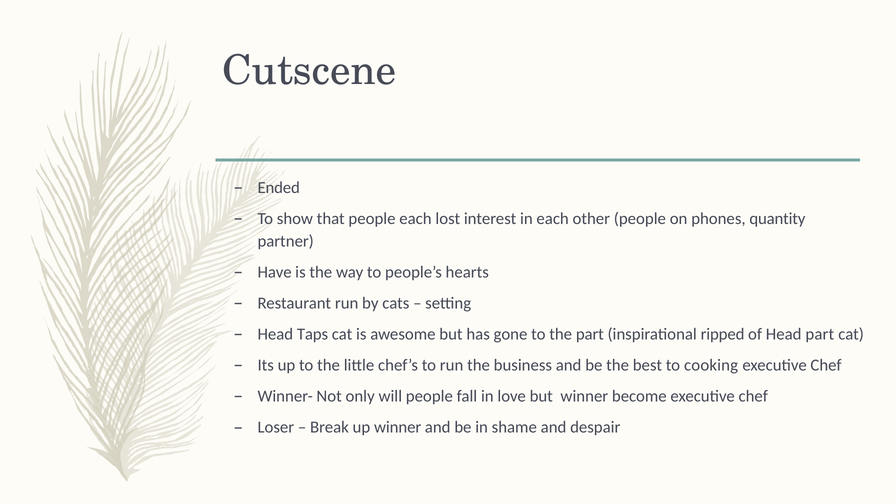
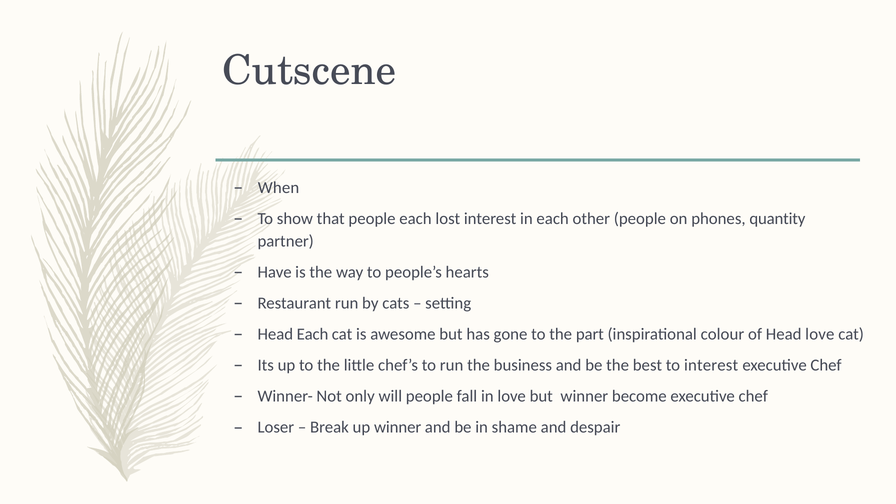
Ended: Ended -> When (279, 188)
Head Taps: Taps -> Each (313, 334)
ripped: ripped -> colour (722, 334)
Head part: part -> love (820, 334)
to cooking: cooking -> interest (711, 365)
